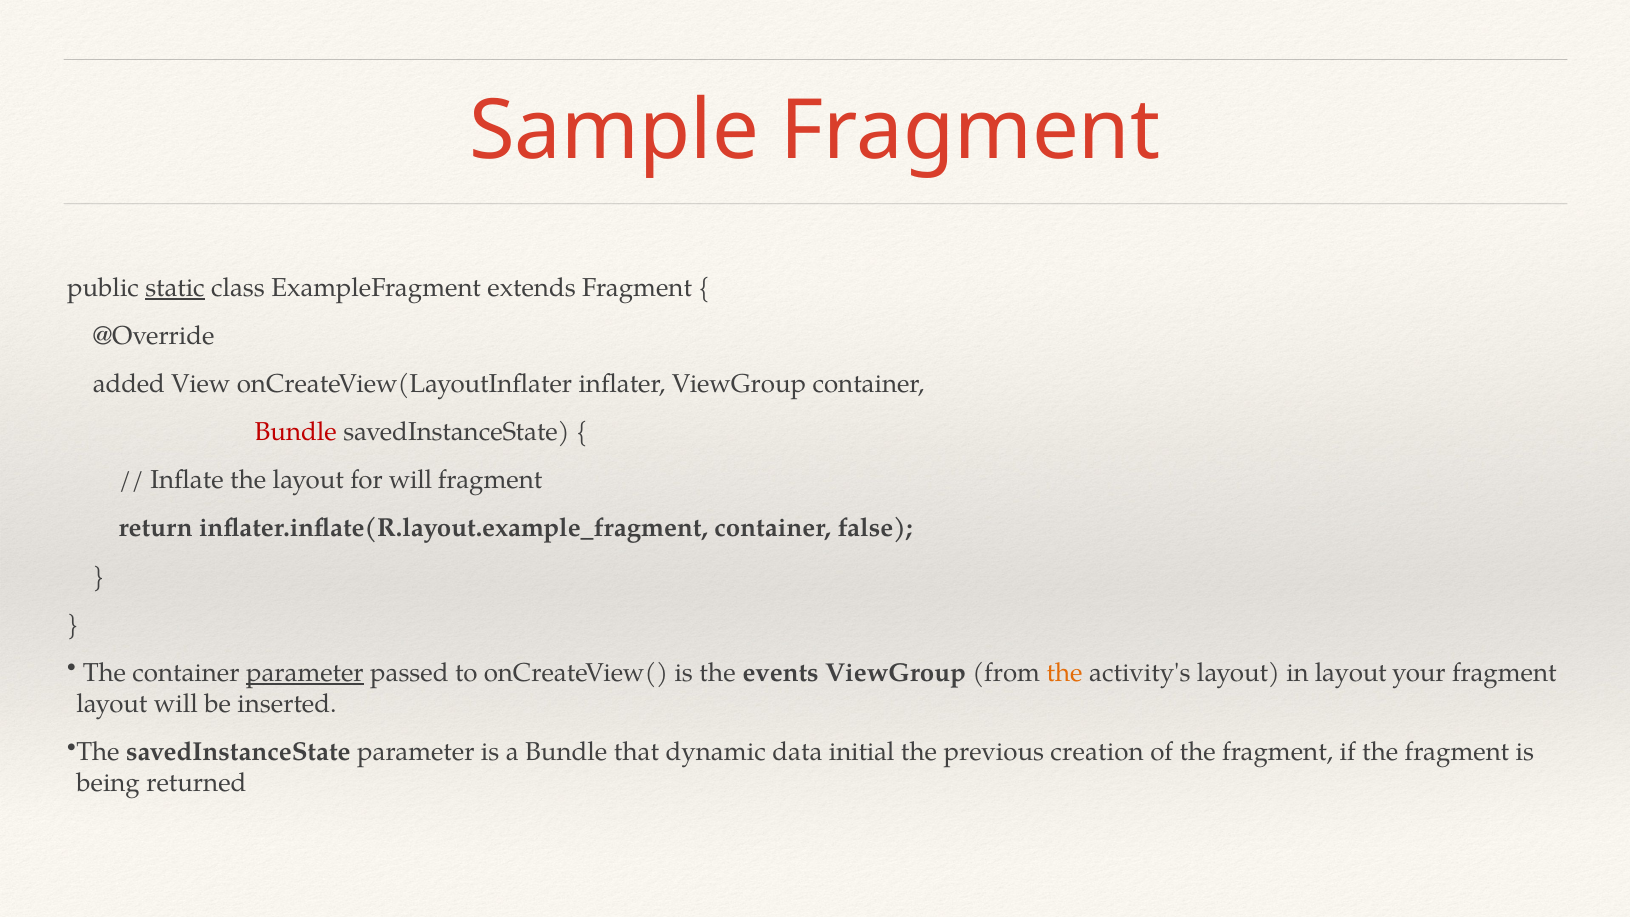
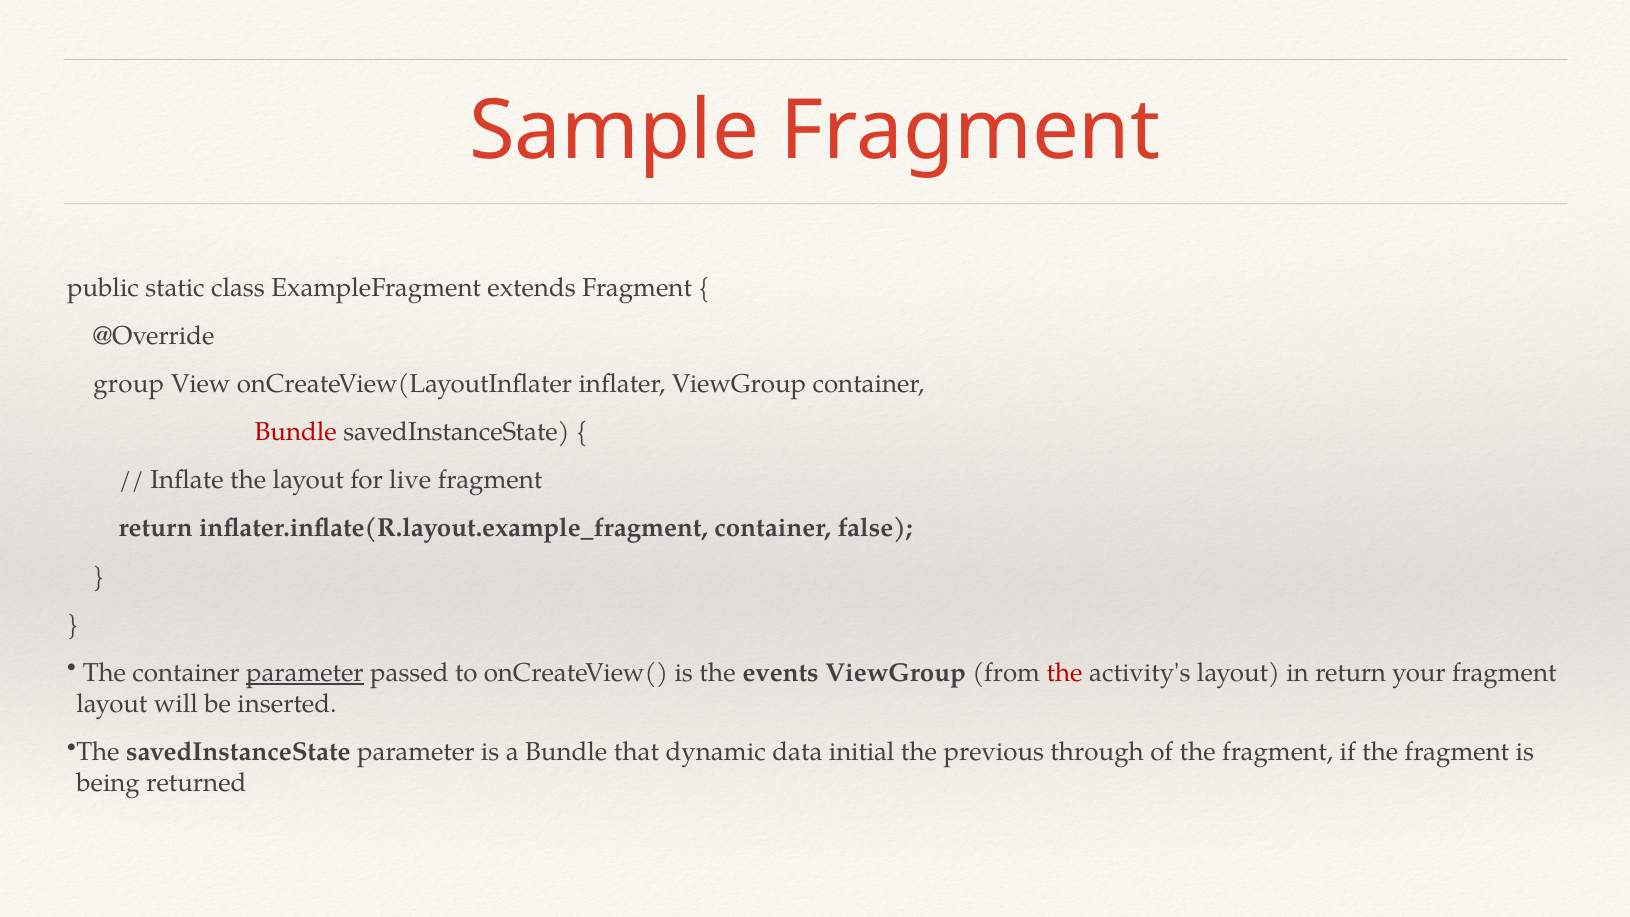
static underline: present -> none (175, 288)
added: added -> group (129, 384)
for will: will -> live (410, 480)
the colour: orange -> red (1065, 673)
in layout: layout -> return (1351, 673)
creation: creation -> through (1097, 752)
